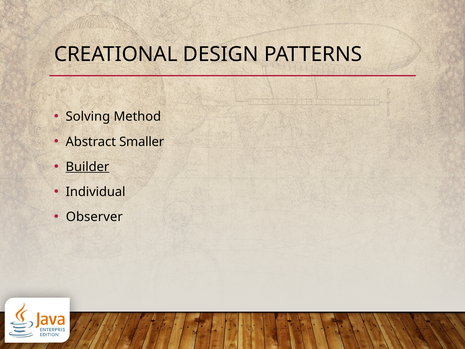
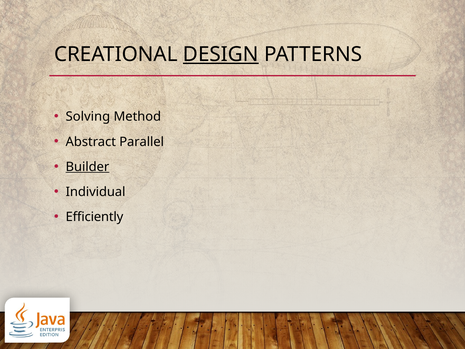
DESIGN underline: none -> present (221, 54)
Smaller: Smaller -> Parallel (142, 142)
Observer: Observer -> Efficiently (94, 217)
